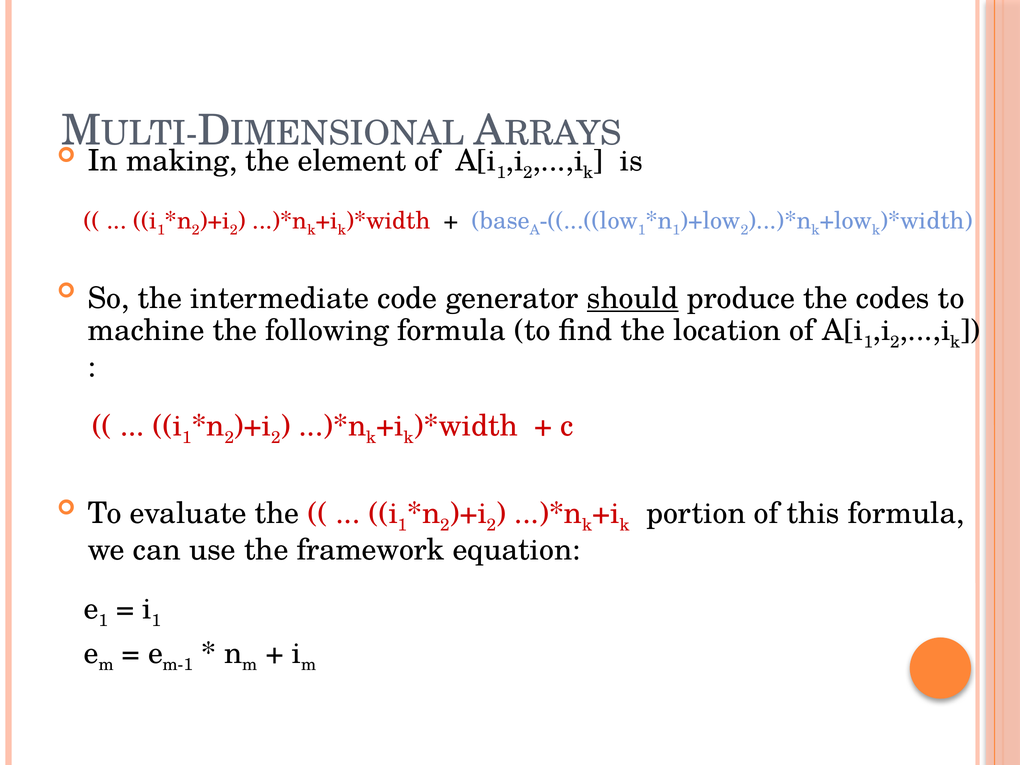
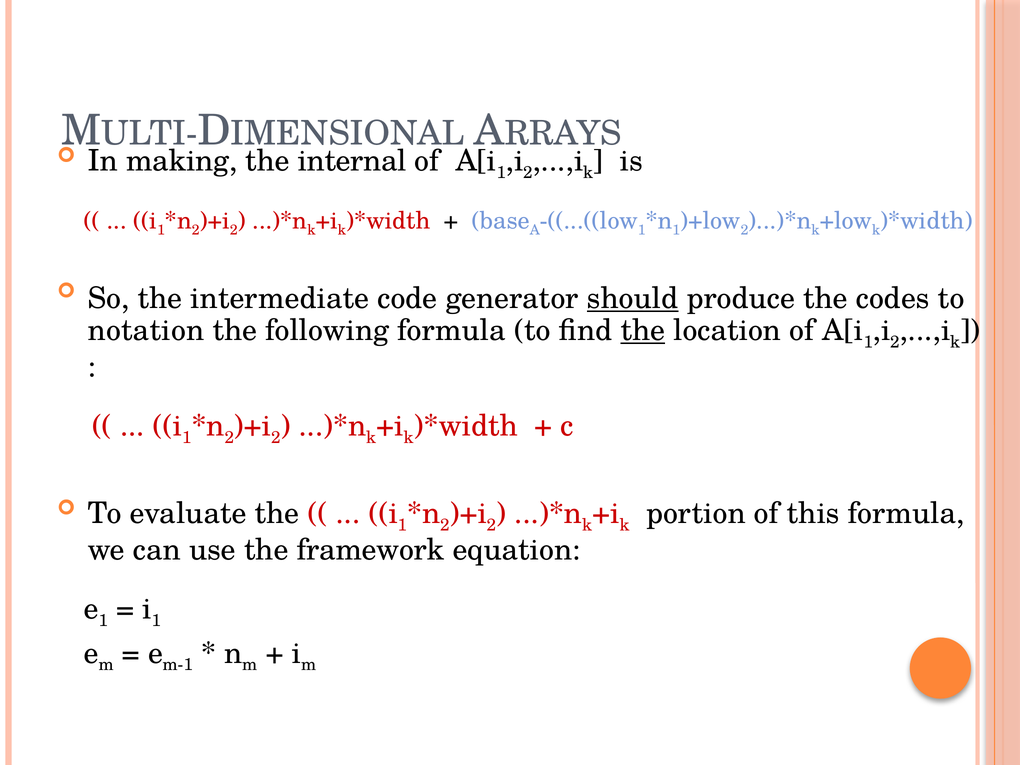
element: element -> internal (352, 161)
machine: machine -> notation (146, 331)
the underline: none -> present (643, 331)
